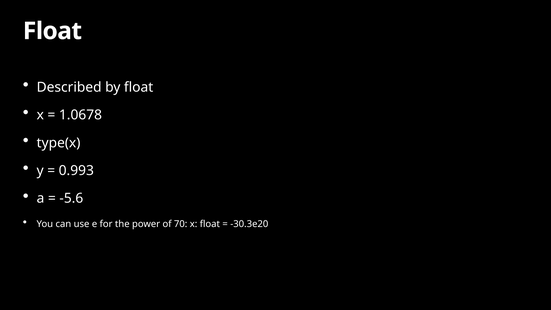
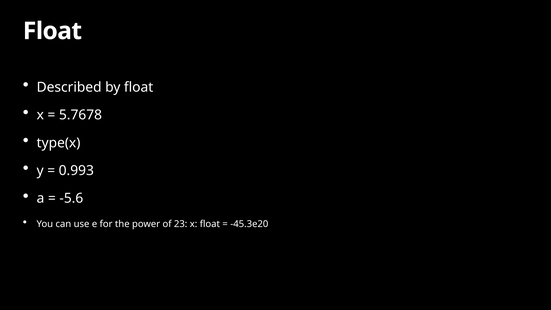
1.0678: 1.0678 -> 5.7678 (80, 115)
70: 70 -> 23 (181, 224)
-30.3e20: -30.3e20 -> -45.3e20 (249, 224)
